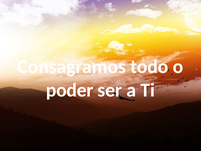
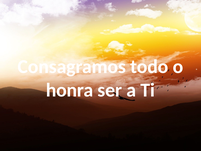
poder: poder -> honra (70, 90)
